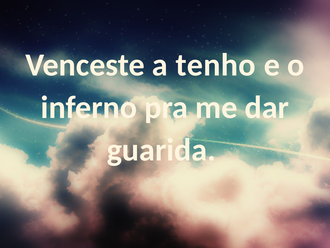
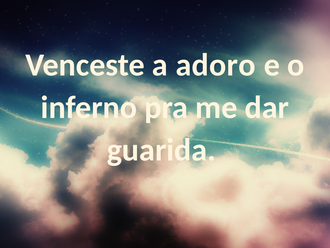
tenho: tenho -> adoro (216, 65)
